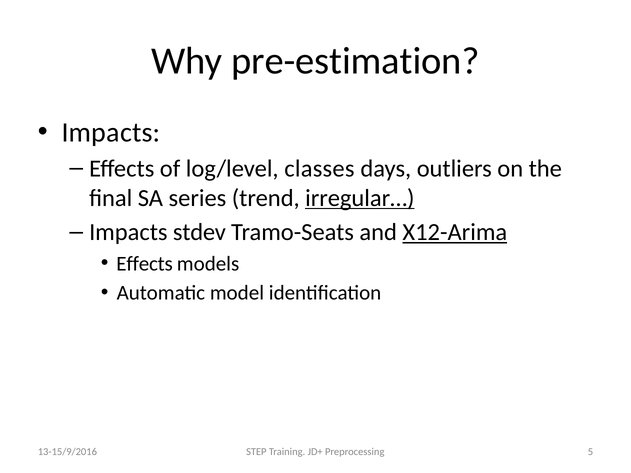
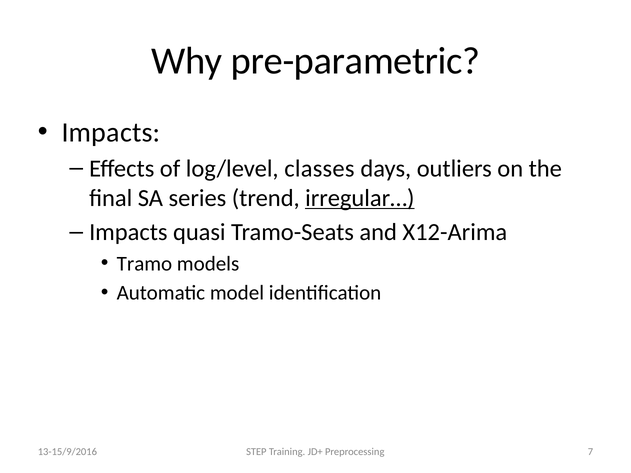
pre-estimation: pre-estimation -> pre-parametric (355, 61)
stdev: stdev -> quasi (199, 232)
X12-Arima underline: present -> none (455, 232)
Effects: Effects -> Tramo (144, 264)
5: 5 -> 7 (591, 452)
